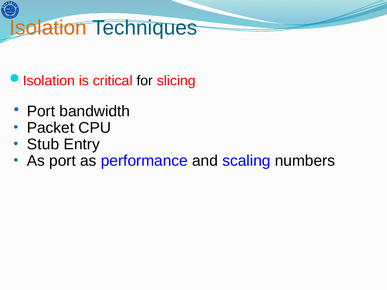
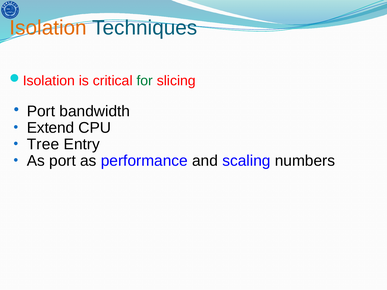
for colour: black -> green (145, 81)
Packet: Packet -> Extend (51, 128)
Stub: Stub -> Tree (43, 144)
